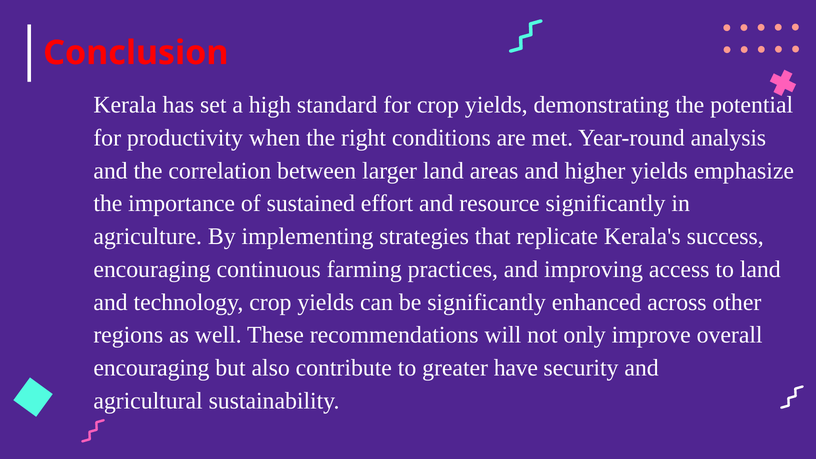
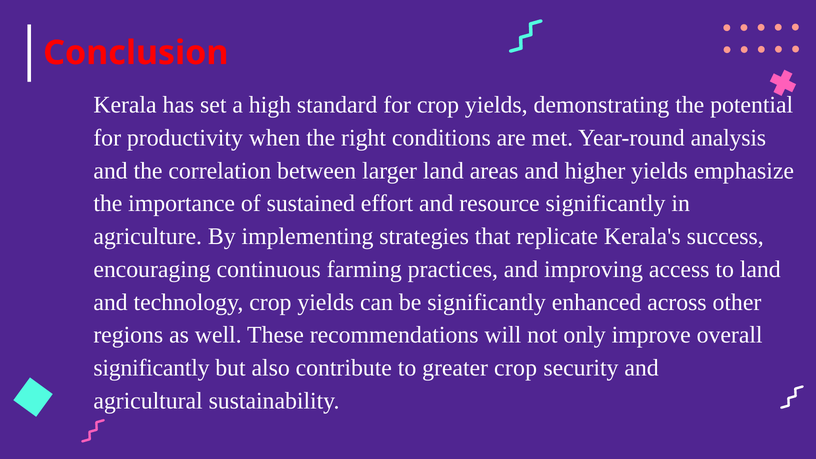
encouraging: encouraging -> significantly (151, 368)
greater have: have -> crop (516, 368)
